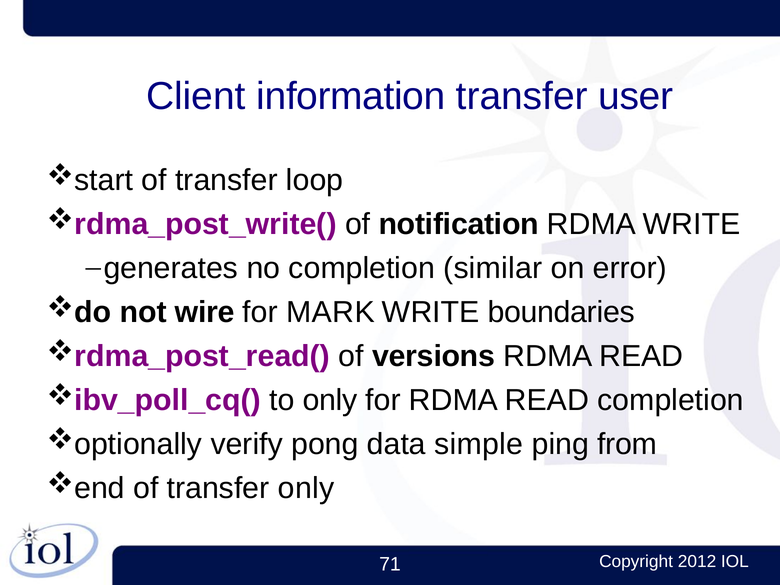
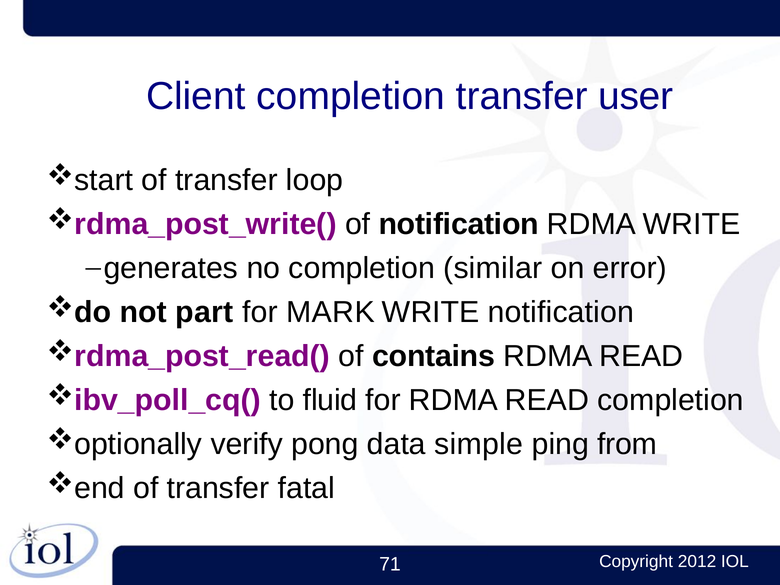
Client information: information -> completion (351, 96)
wire: wire -> part (204, 312)
WRITE boundaries: boundaries -> notification (561, 312)
versions: versions -> contains (434, 356)
to only: only -> fluid (330, 400)
transfer only: only -> fatal (306, 488)
